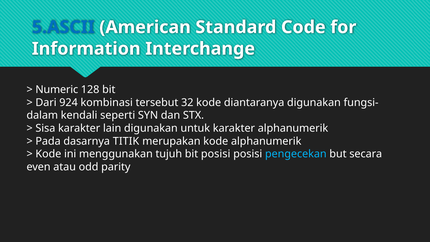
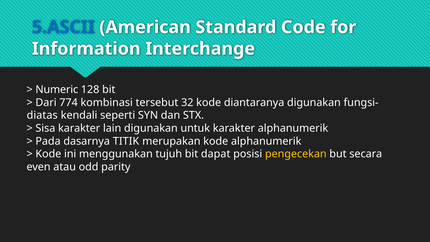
924: 924 -> 774 (69, 102)
dalam: dalam -> diatas (42, 115)
bit posisi: posisi -> dapat (216, 154)
pengecekan colour: light blue -> yellow (296, 154)
